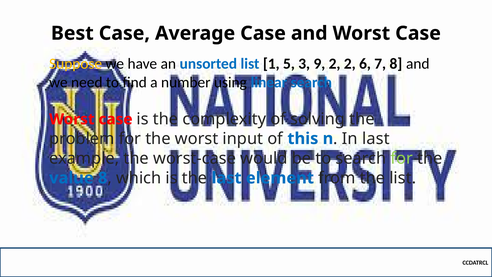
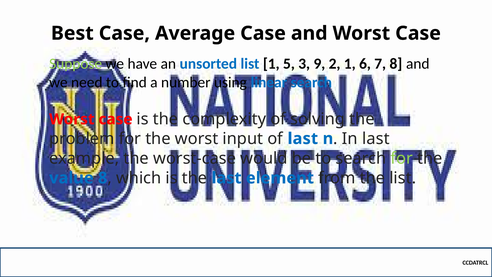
Suppose colour: yellow -> light green (76, 64)
2 2: 2 -> 1 (350, 64)
of this: this -> last (303, 138)
